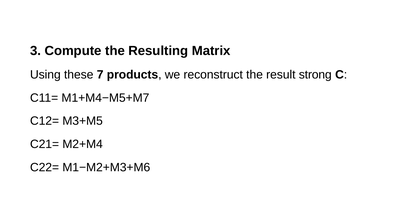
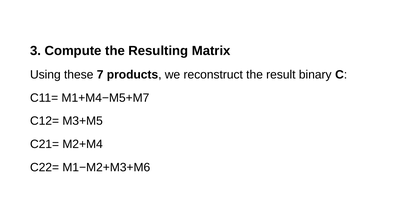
strong: strong -> binary (315, 74)
